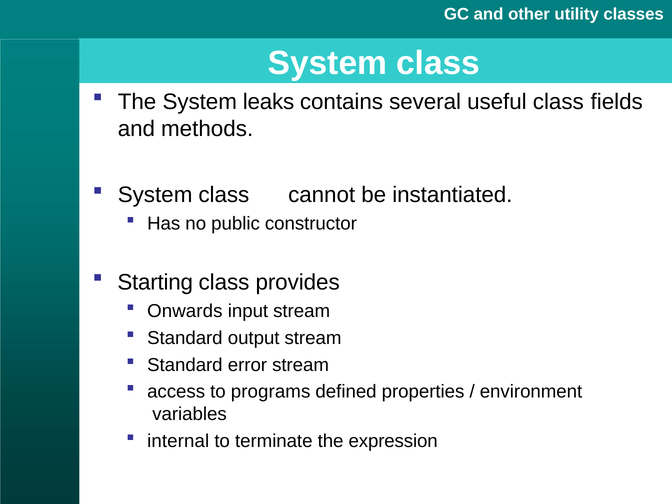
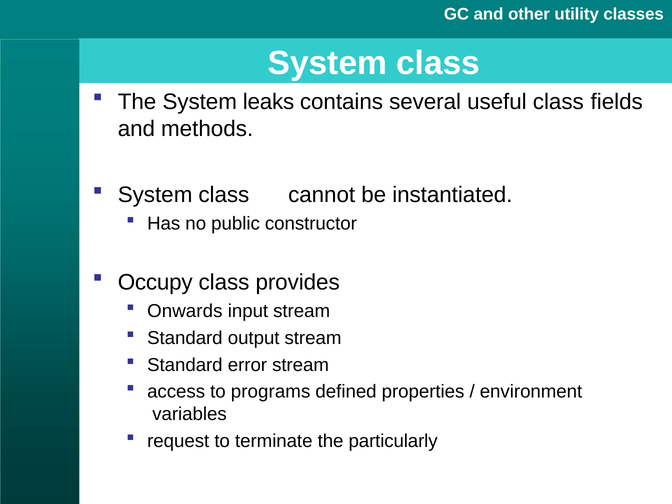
Starting: Starting -> Occupy (155, 282)
internal: internal -> request (178, 441)
expression: expression -> particularly (393, 441)
